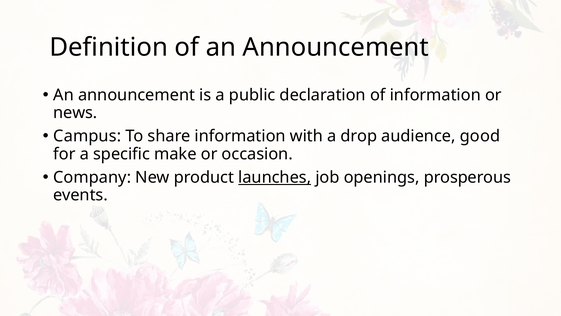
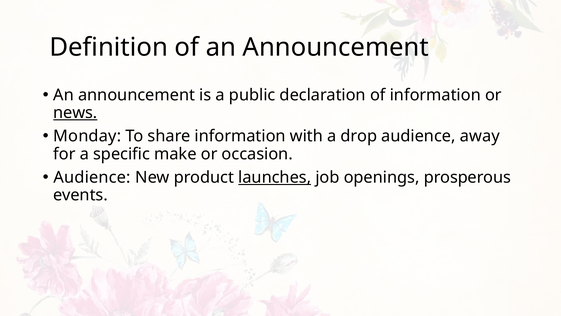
news underline: none -> present (75, 113)
Campus: Campus -> Monday (87, 136)
good: good -> away (480, 136)
Company: Company -> Audience (92, 177)
